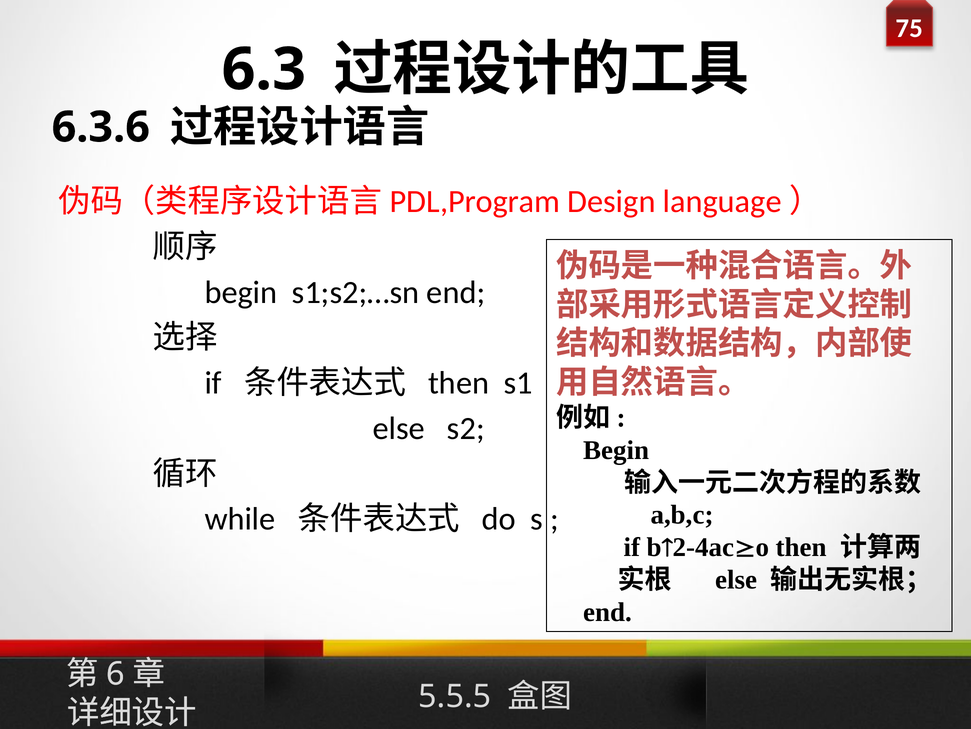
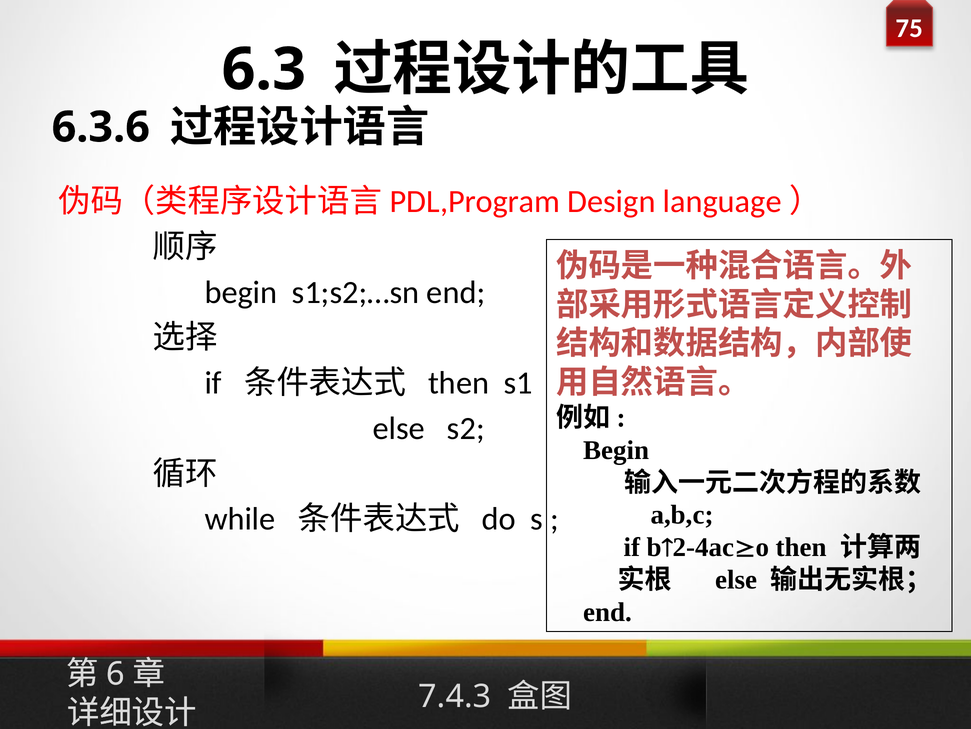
5.5.5: 5.5.5 -> 7.4.3 (455, 696)
